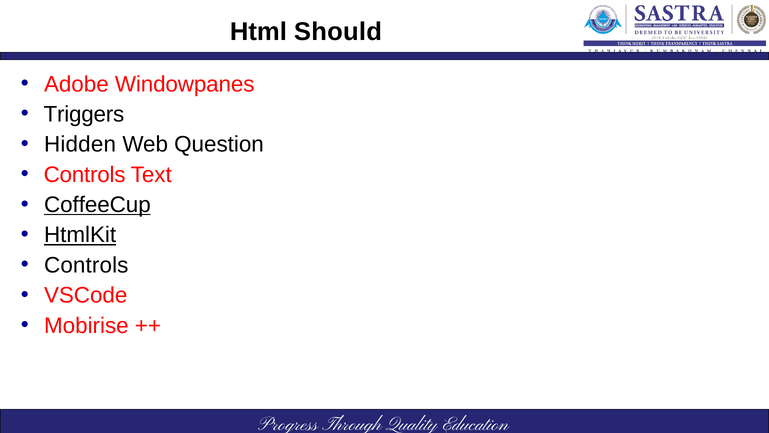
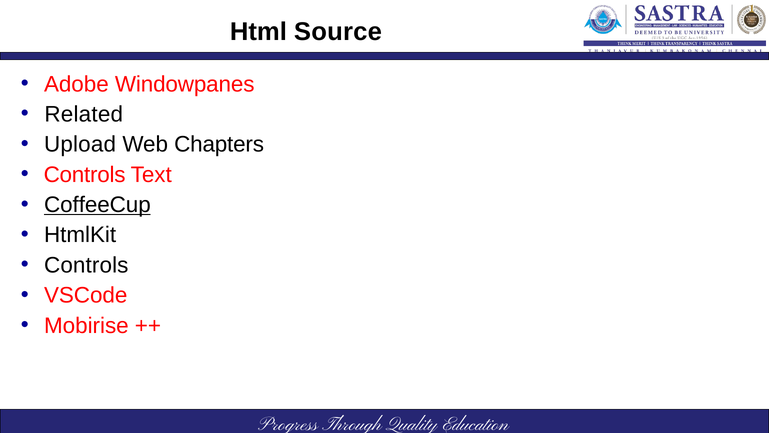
Should: Should -> Source (338, 32)
Triggers: Triggers -> Related (84, 114)
Hidden: Hidden -> Upload (80, 144)
Question: Question -> Chapters (219, 144)
HtmlKit underline: present -> none (80, 235)
